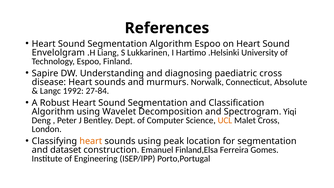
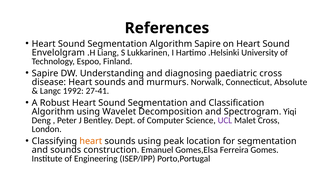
Algorithm Espoo: Espoo -> Sapire (208, 44)
27-84: 27-84 -> 27-41 (97, 91)
UCL colour: orange -> purple (225, 120)
and dataset: dataset -> sounds (66, 150)
Finland,Elsa: Finland,Elsa -> Gomes,Elsa (197, 150)
